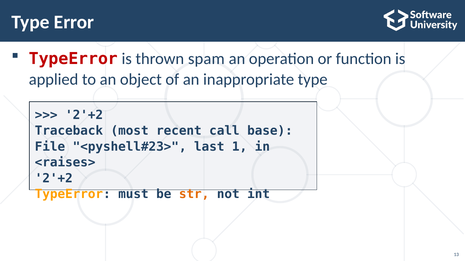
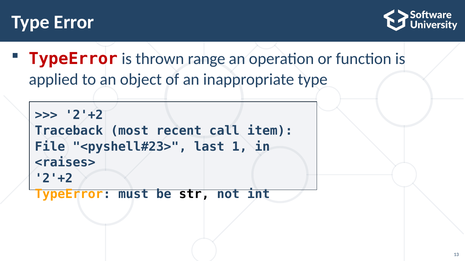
spam: spam -> range (207, 59)
base: base -> item (270, 131)
str colour: orange -> black (194, 195)
